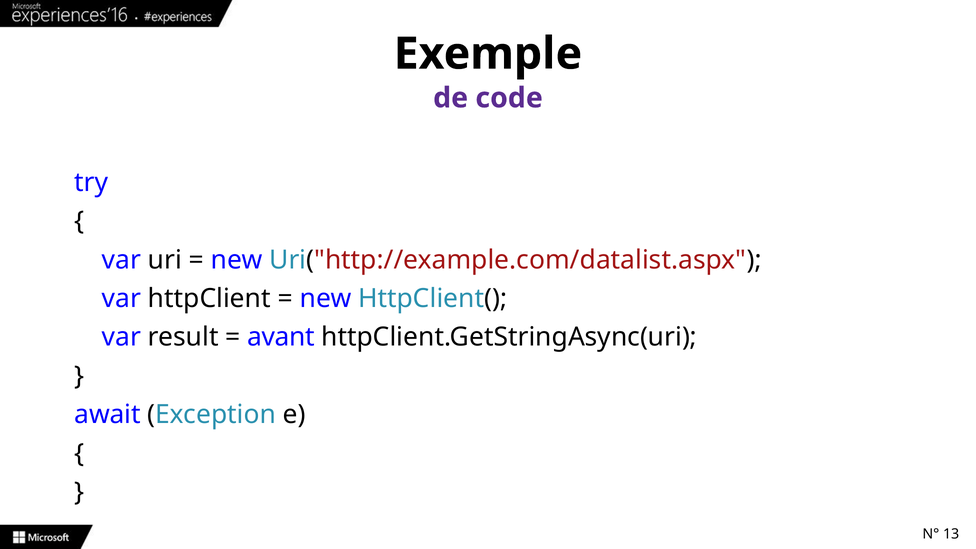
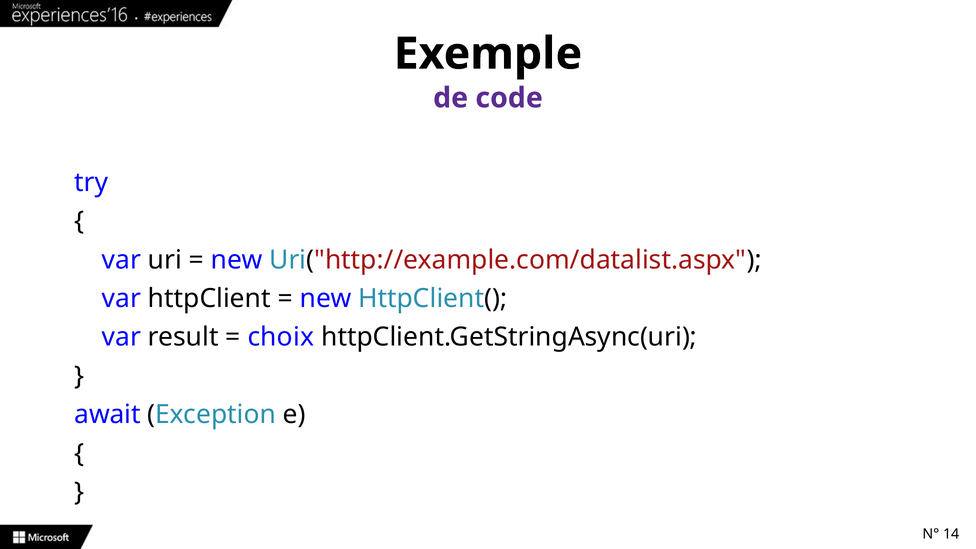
avant: avant -> choix (281, 337)
13: 13 -> 14 (951, 534)
